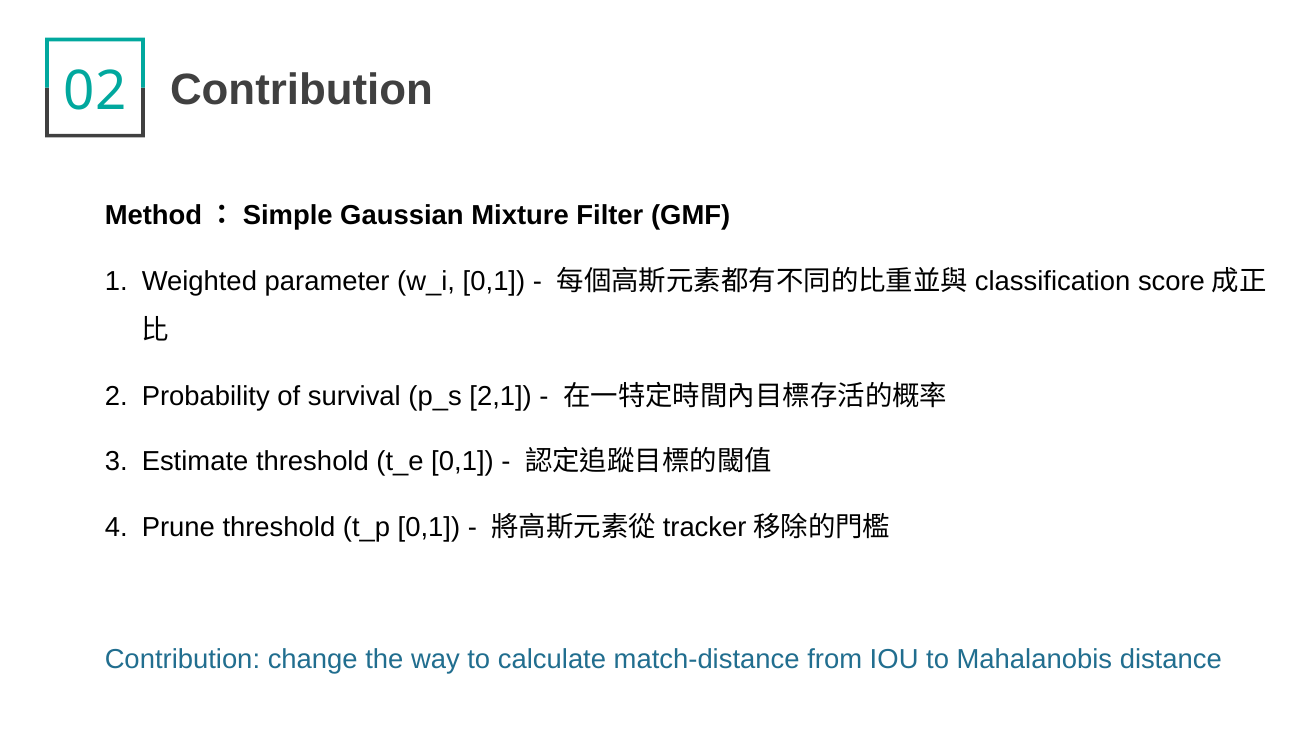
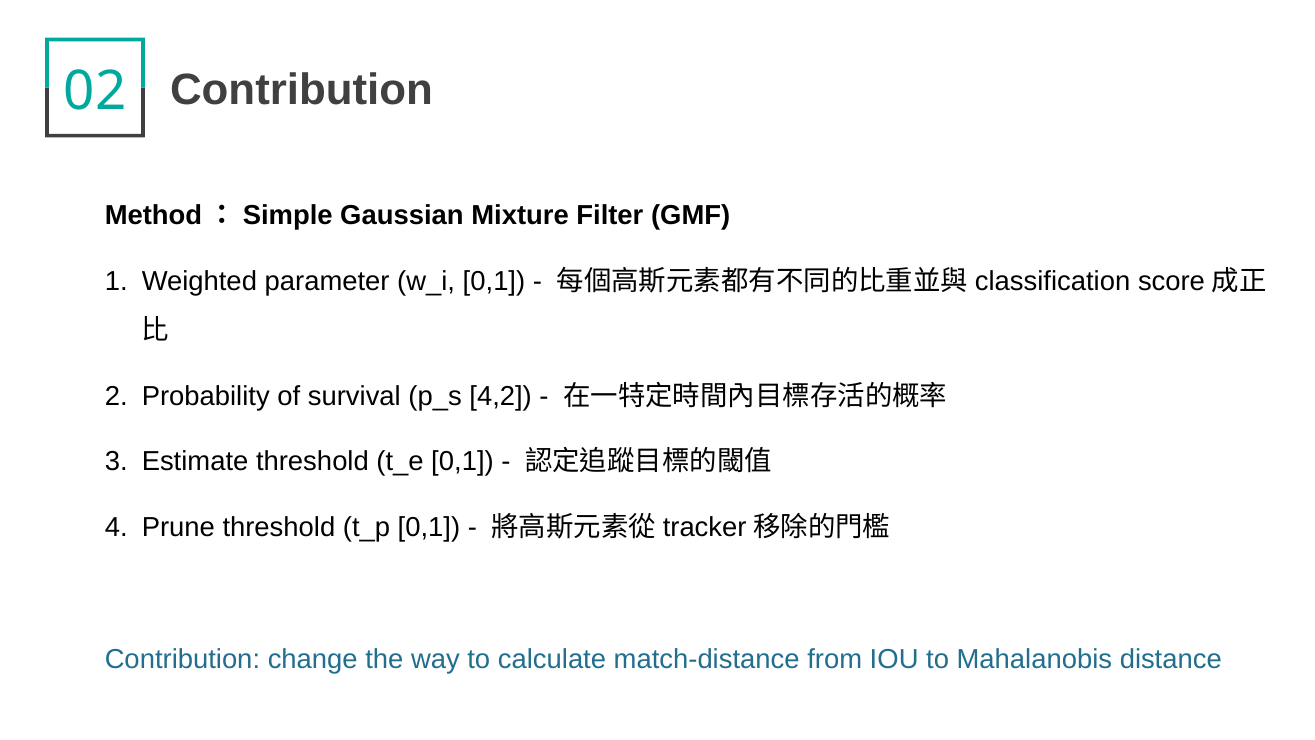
2,1: 2,1 -> 4,2 (501, 396)
